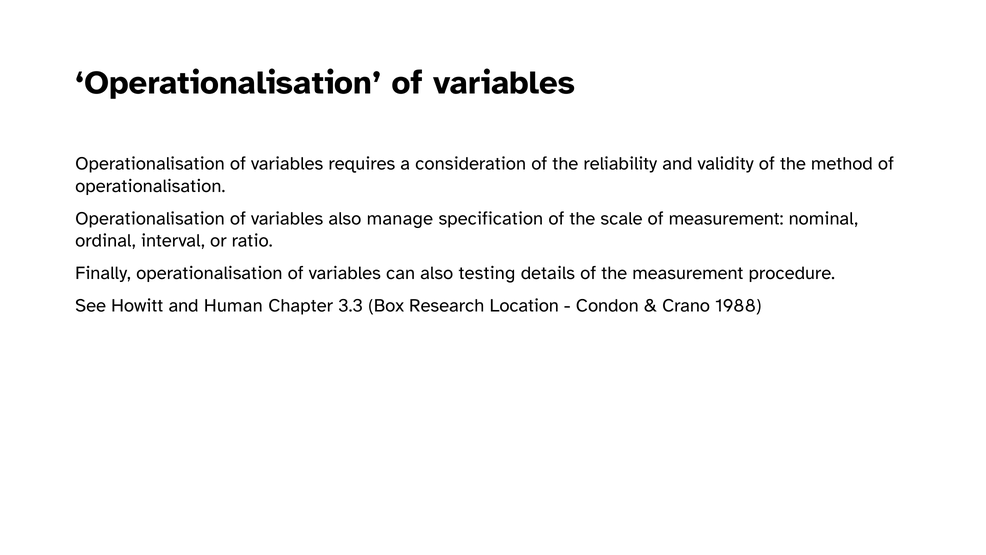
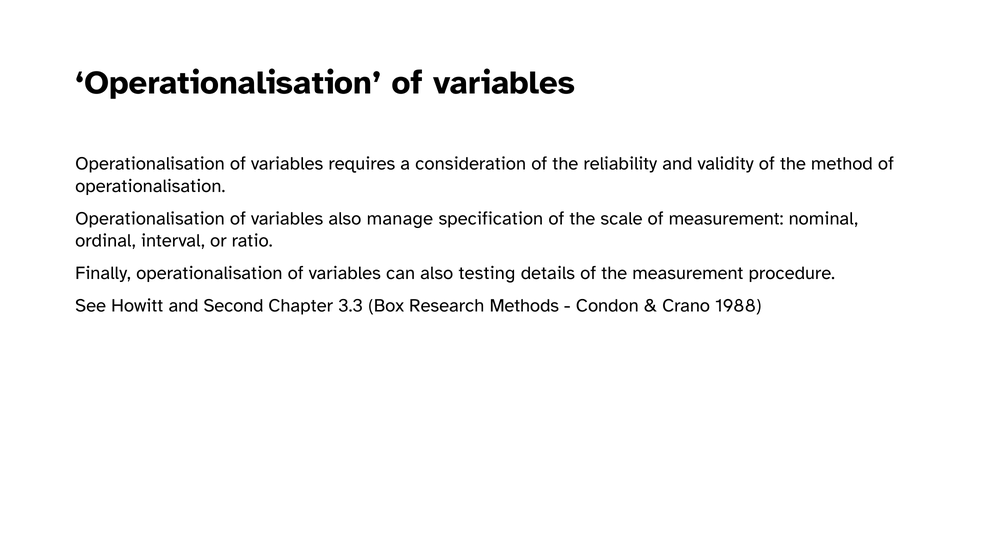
Human: Human -> Second (234, 305)
Location: Location -> Methods (524, 305)
